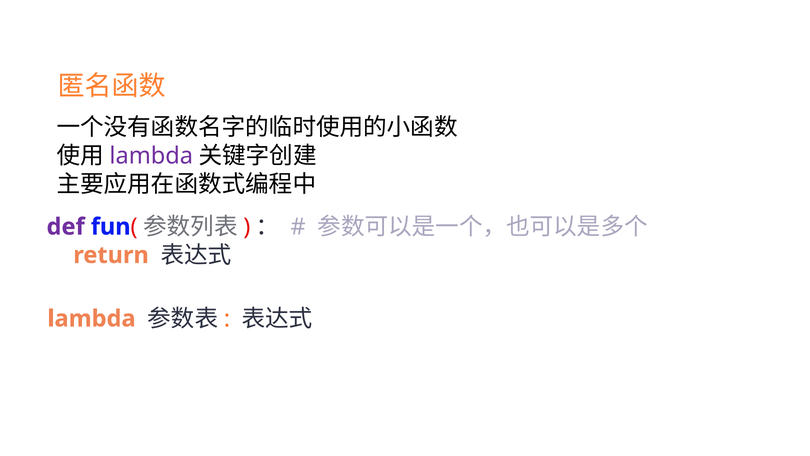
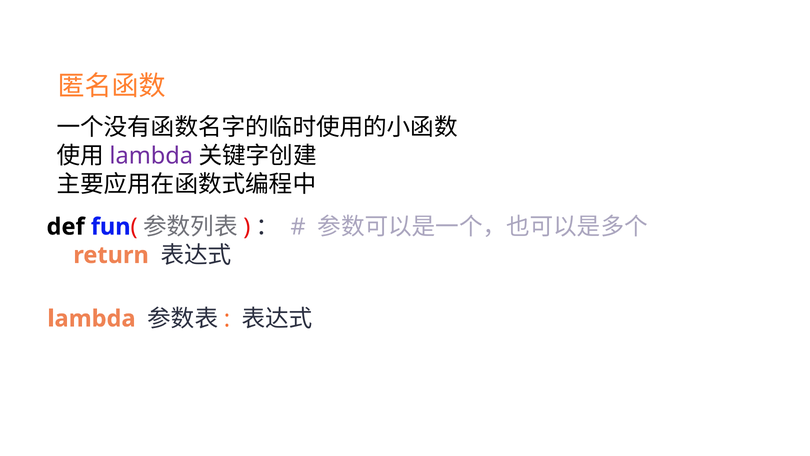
def colour: purple -> black (66, 227)
